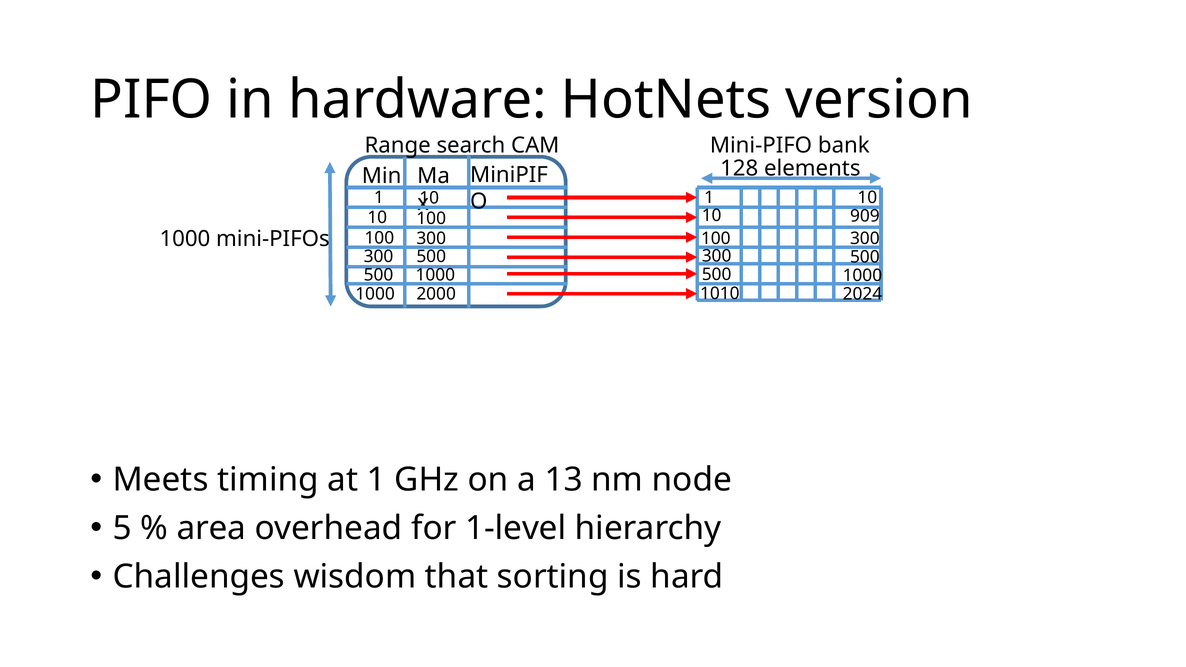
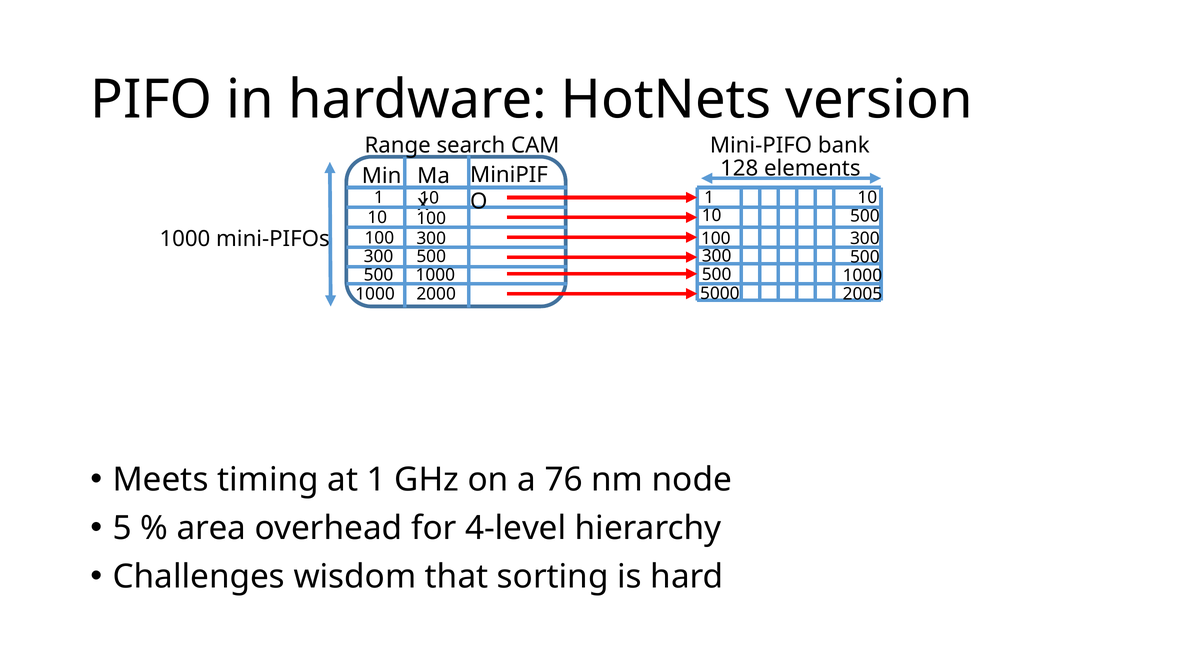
10 909: 909 -> 500 (865, 216)
1010: 1010 -> 5000 (720, 294)
2024: 2024 -> 2005 (862, 294)
13: 13 -> 76 (564, 480)
1-level: 1-level -> 4-level (516, 528)
